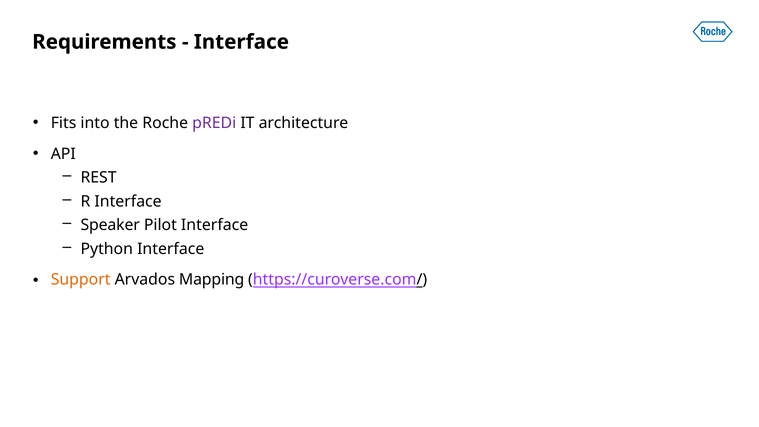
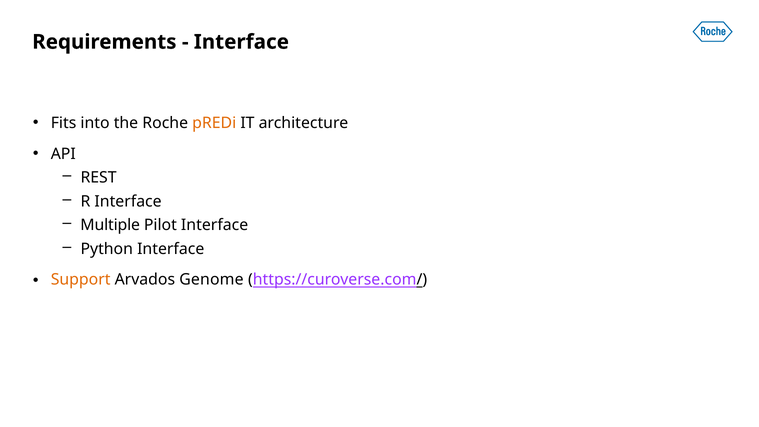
pREDi colour: purple -> orange (214, 123)
Speaker: Speaker -> Multiple (110, 225)
Mapping: Mapping -> Genome (211, 280)
